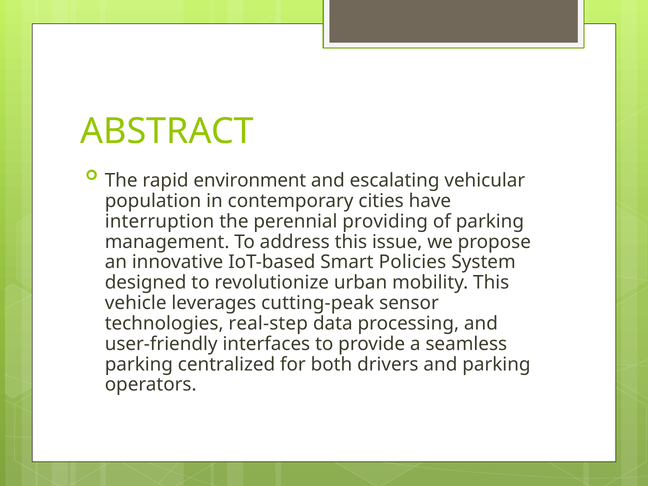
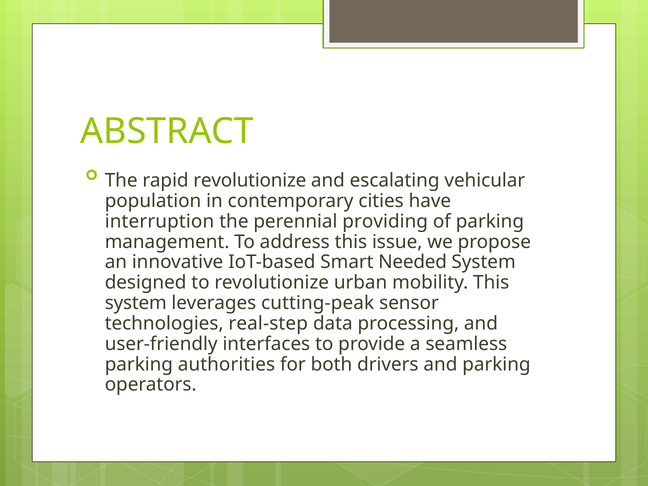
rapid environment: environment -> revolutionize (250, 181)
Policies: Policies -> Needed (413, 262)
vehicle: vehicle -> system (136, 303)
centralized: centralized -> authorities (226, 364)
